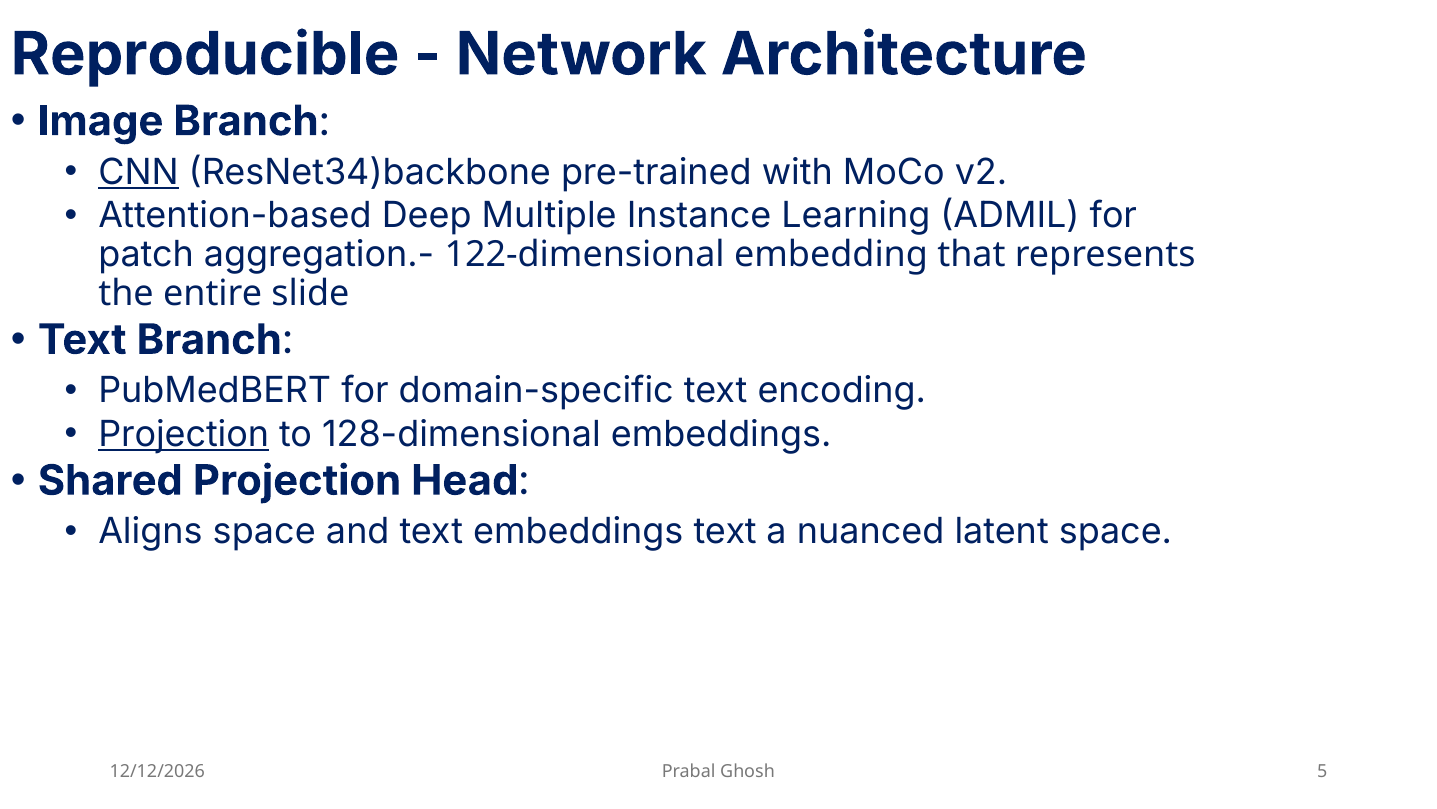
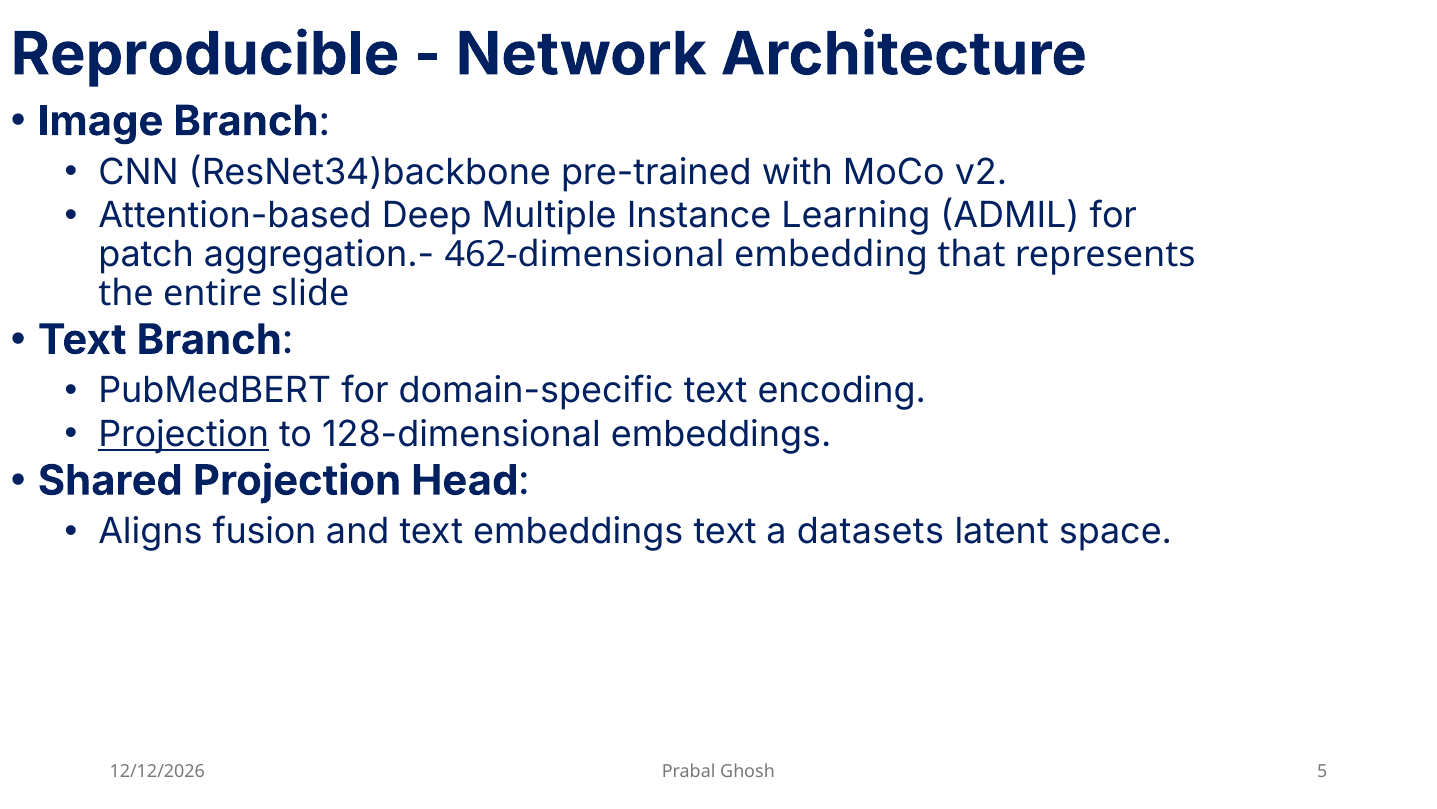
CNN underline: present -> none (138, 172)
122-dimensional: 122-dimensional -> 462-dimensional (585, 254)
Aligns space: space -> fusion (264, 532)
nuanced: nuanced -> datasets (870, 532)
